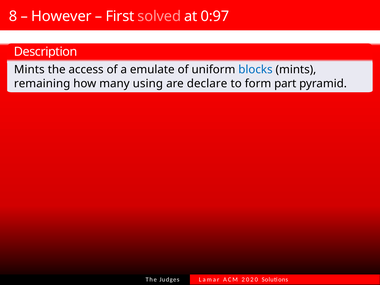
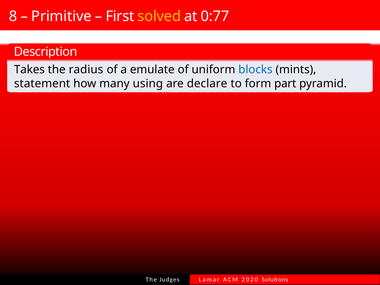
However: However -> Primitive (61, 16)
solved colour: pink -> yellow (159, 16)
0:97: 0:97 -> 0:77 (215, 16)
Mints: Mints -> Takes (29, 70)
access: access -> radius (86, 70)
remaining: remaining -> statement (42, 84)
